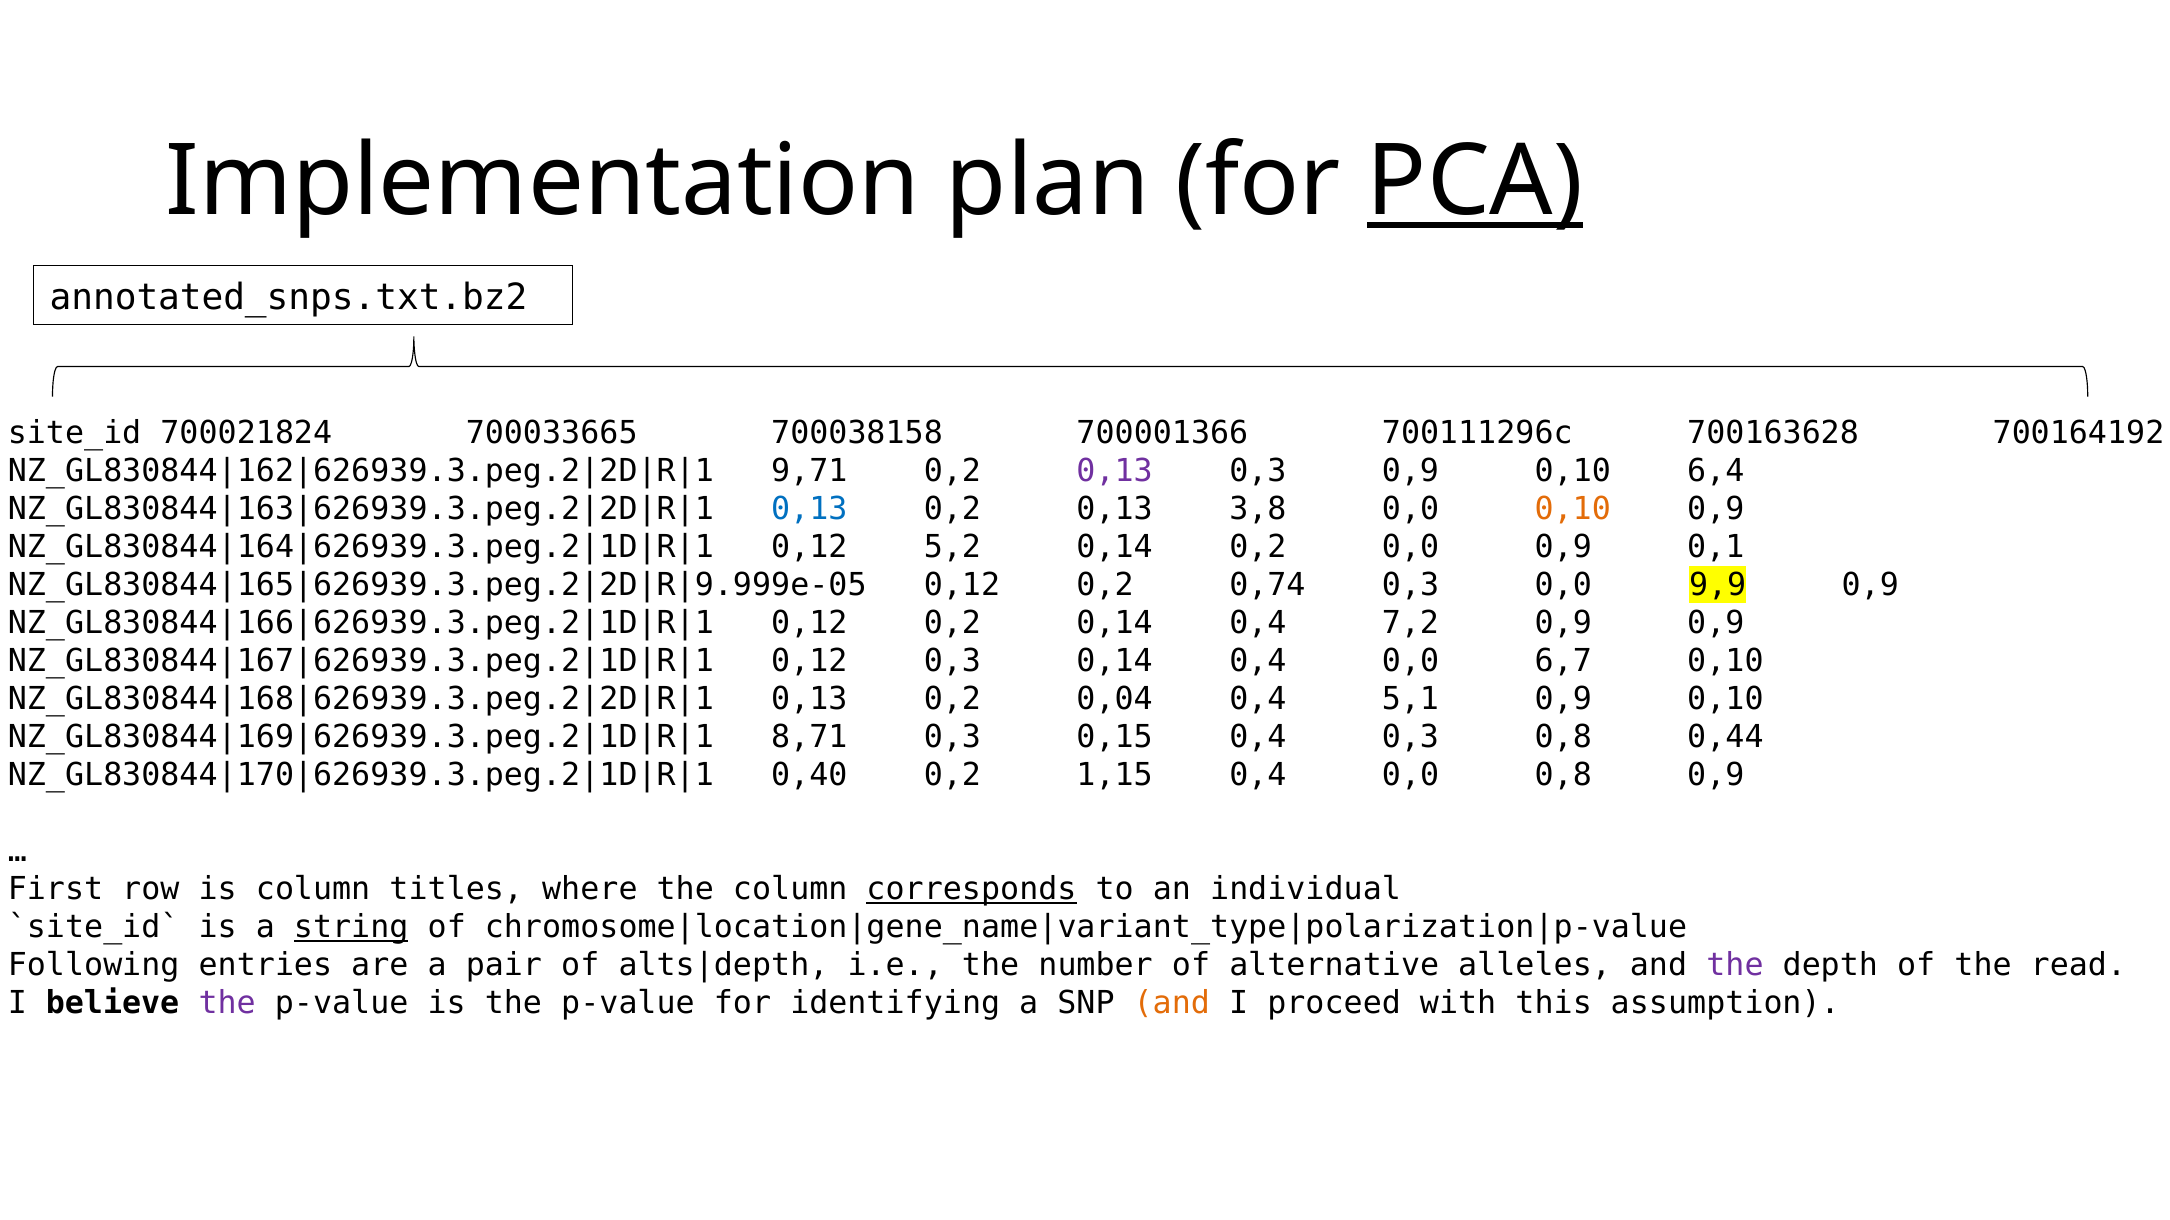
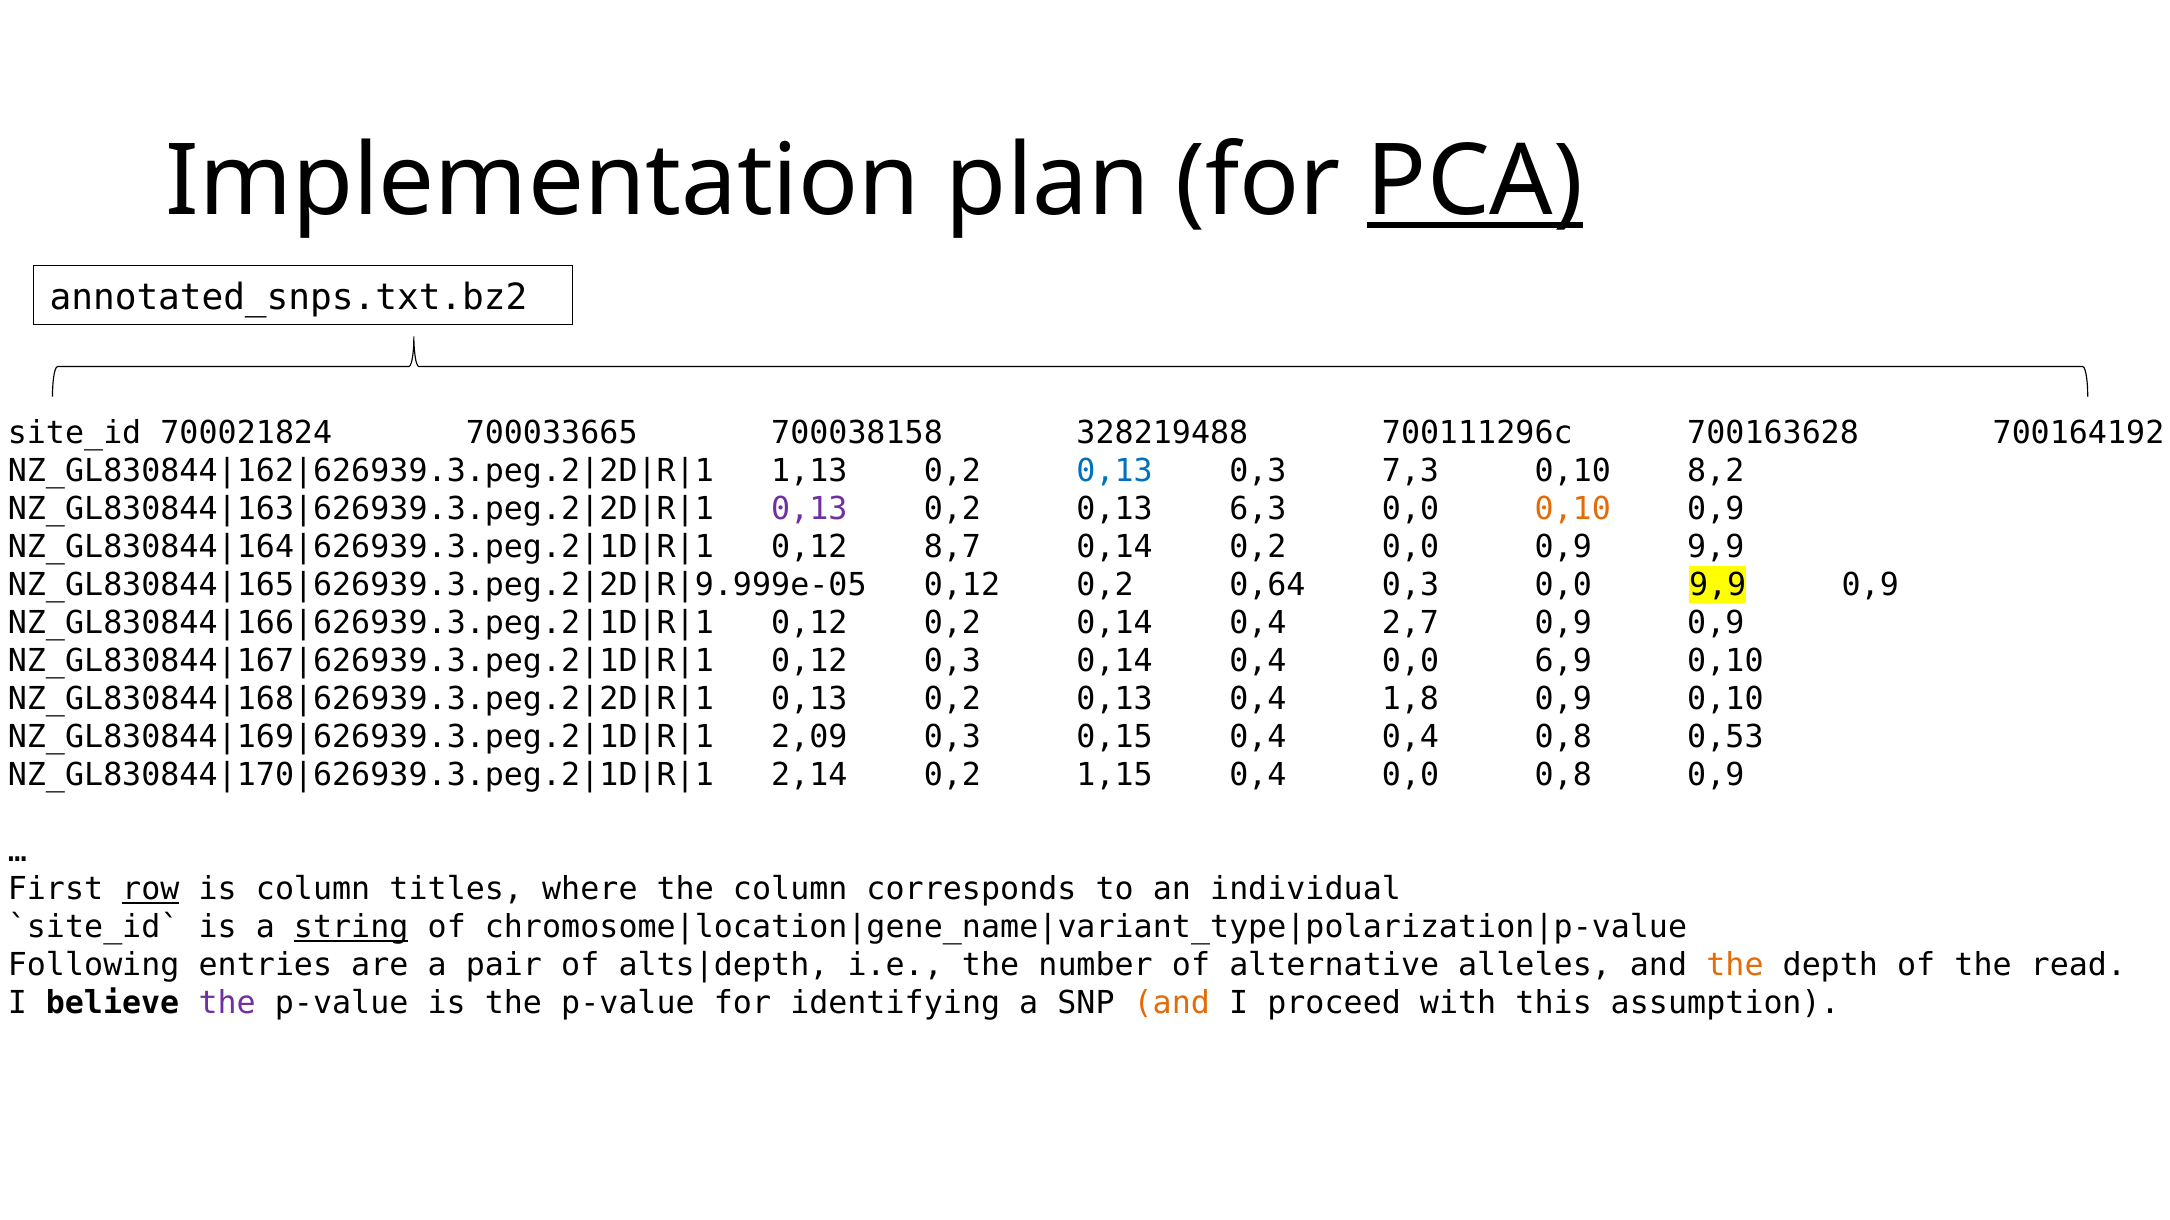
700001366: 700001366 -> 328219488 (1162, 434)
9,71: 9,71 -> 1,13 (809, 472)
0,13 colour: purple -> blue (1115, 472)
0,3 0,9: 0,9 -> 7,3 (1410, 472)
6,4: 6,4 -> 8,2 (1716, 472)
0,13 colour: blue -> purple (809, 510)
3,8: 3,8 -> 6,3 (1258, 510)
5,2: 5,2 -> 8,7 (952, 548)
0,9 0,1: 0,1 -> 9,9 (1716, 548)
0,74: 0,74 -> 0,64 (1267, 586)
7,2: 7,2 -> 2,7 (1410, 624)
6,7: 6,7 -> 6,9 (1563, 662)
0,04: 0,04 -> 0,13 (1115, 700)
5,1: 5,1 -> 1,8 (1410, 700)
8,71: 8,71 -> 2,09 (809, 738)
0,4 0,3: 0,3 -> 0,4 (1410, 738)
0,44: 0,44 -> 0,53 (1725, 738)
0,40: 0,40 -> 2,14 (809, 776)
row underline: none -> present (151, 890)
corresponds underline: present -> none (971, 890)
the colour: purple -> orange (1735, 966)
